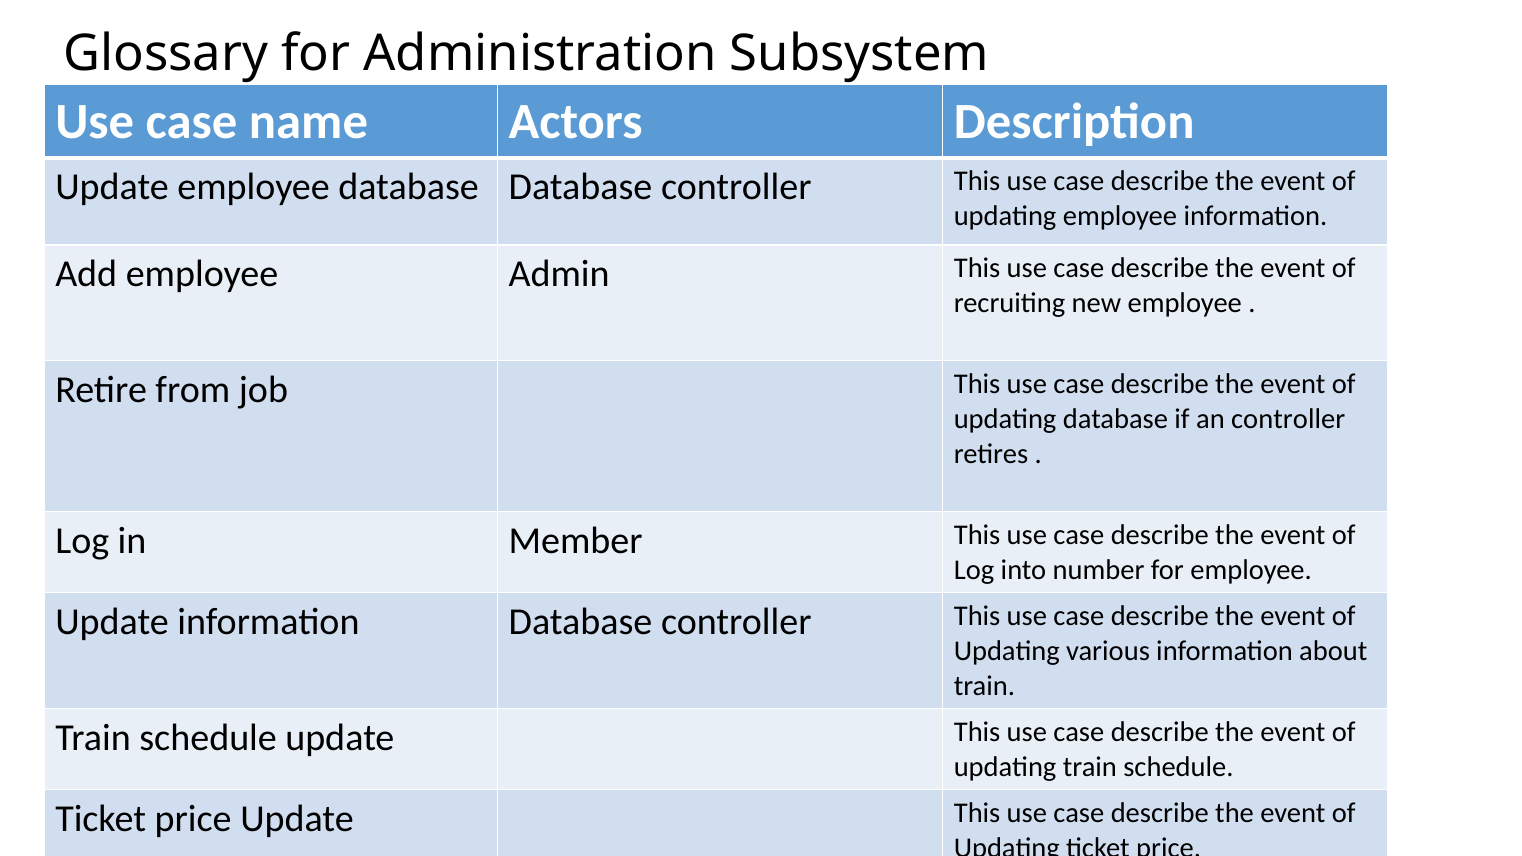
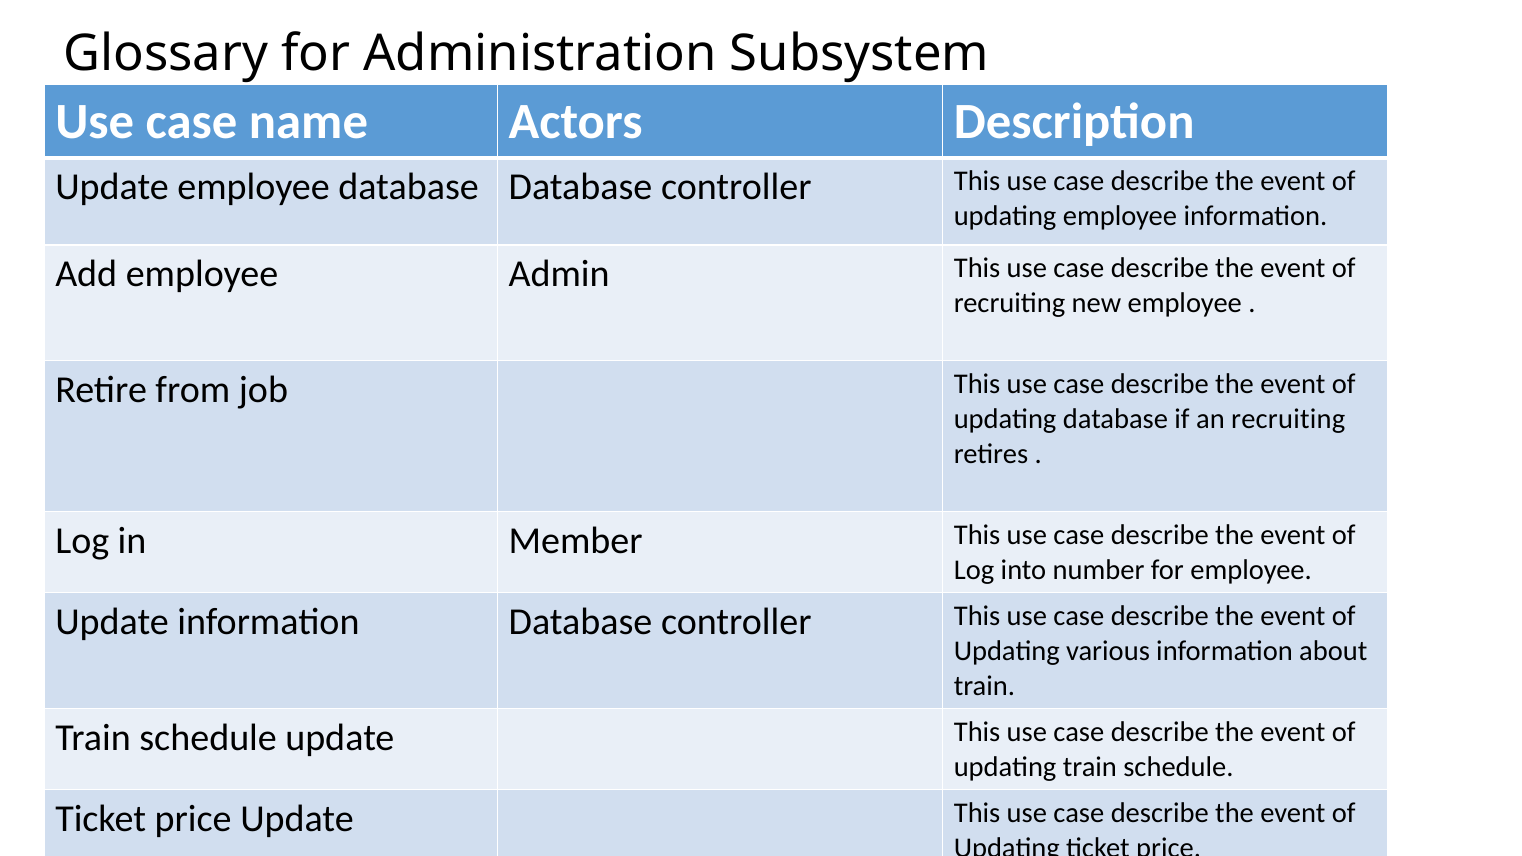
an controller: controller -> recruiting (1288, 419)
